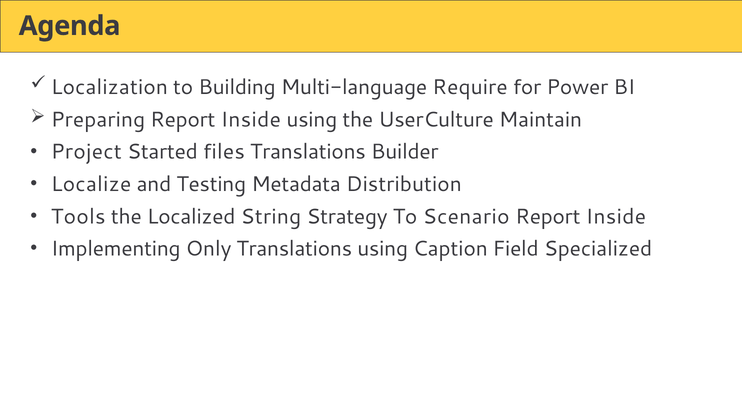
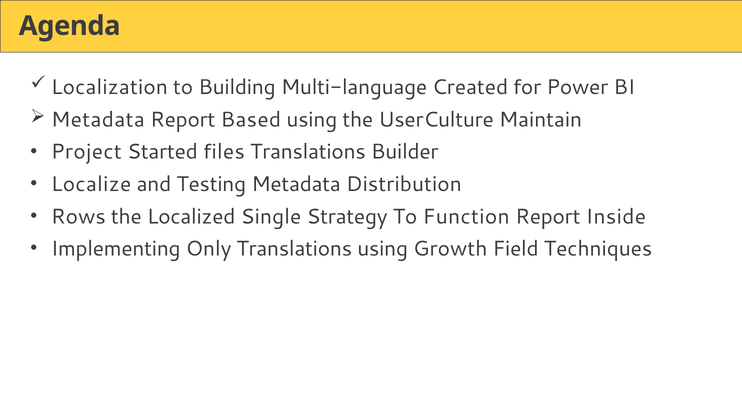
Require: Require -> Created (470, 87)
Preparing: Preparing -> Metadata (98, 120)
Inside: Inside -> Based (251, 120)
Tools: Tools -> Rows (78, 217)
String: String -> Single (271, 217)
Scenario: Scenario -> Function (466, 217)
Caption: Caption -> Growth (450, 249)
Specialized: Specialized -> Techniques (598, 249)
